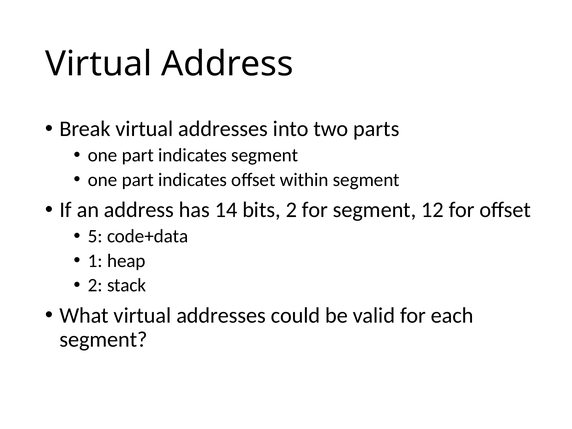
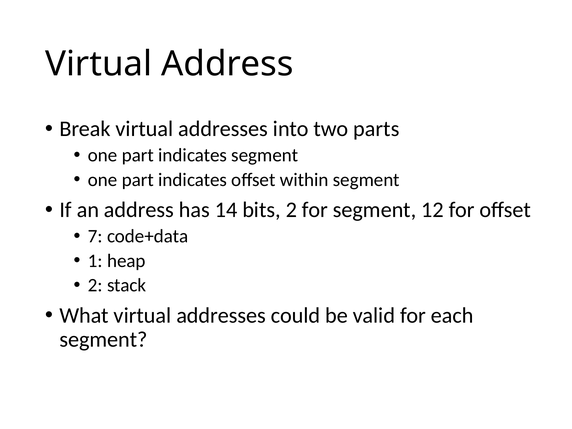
5: 5 -> 7 (95, 236)
